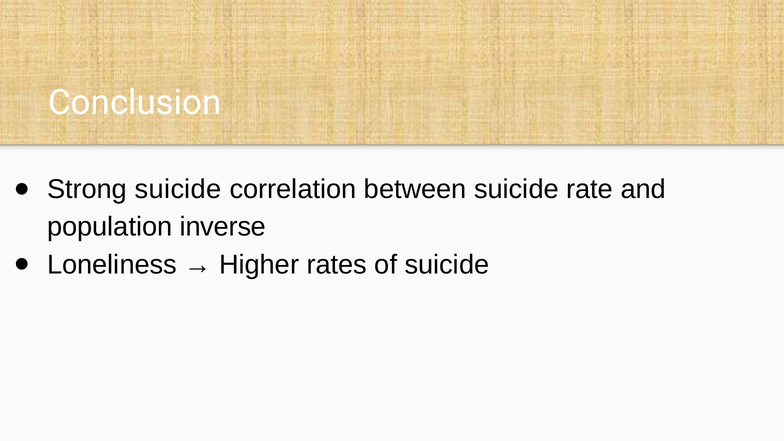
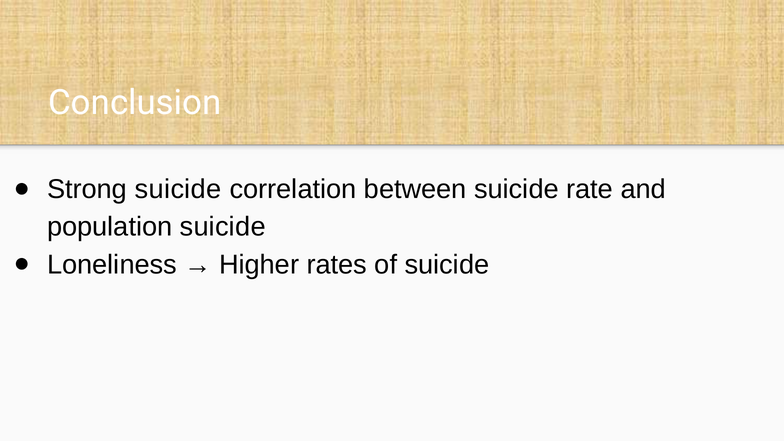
population inverse: inverse -> suicide (223, 227)
